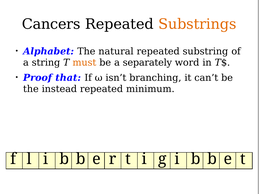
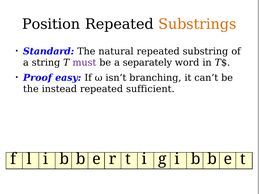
Cancers: Cancers -> Position (51, 24)
Alphabet: Alphabet -> Standard (49, 51)
must colour: orange -> purple (84, 63)
that: that -> easy (68, 78)
minimum: minimum -> sufficient (150, 89)
